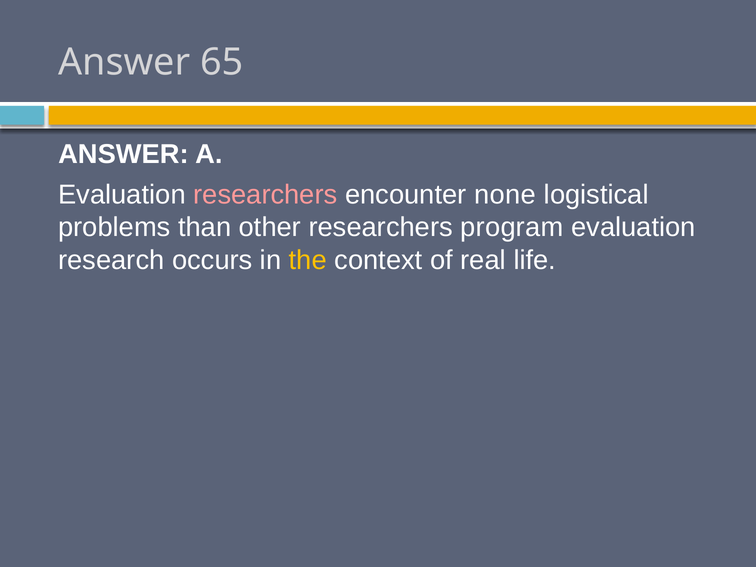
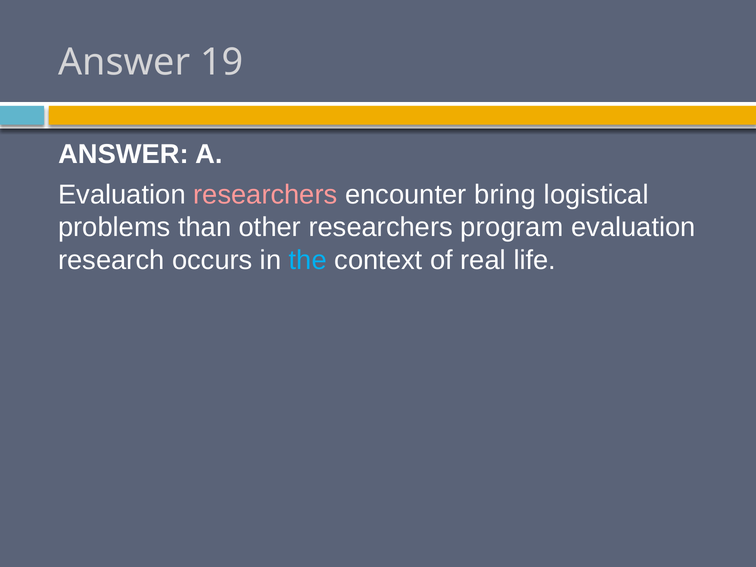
65: 65 -> 19 (222, 62)
none: none -> bring (505, 195)
the colour: yellow -> light blue (308, 260)
